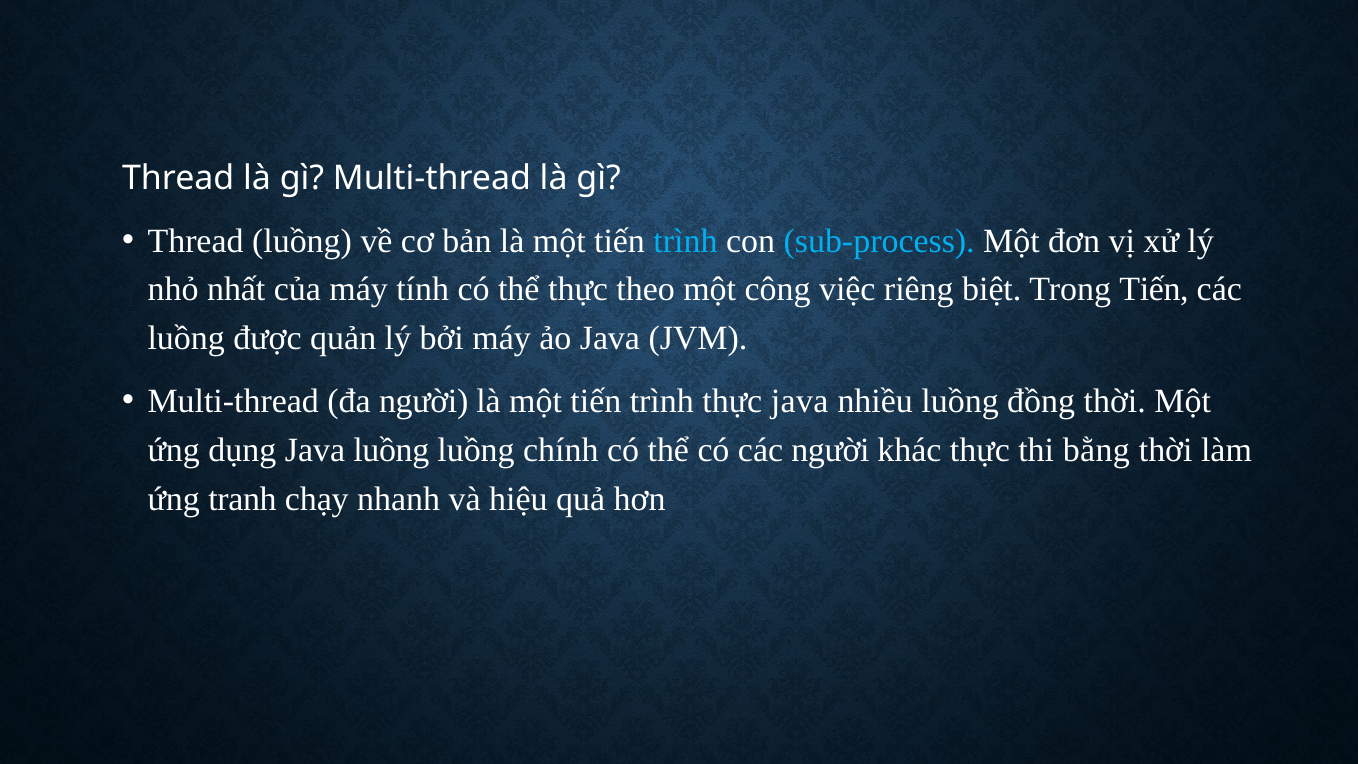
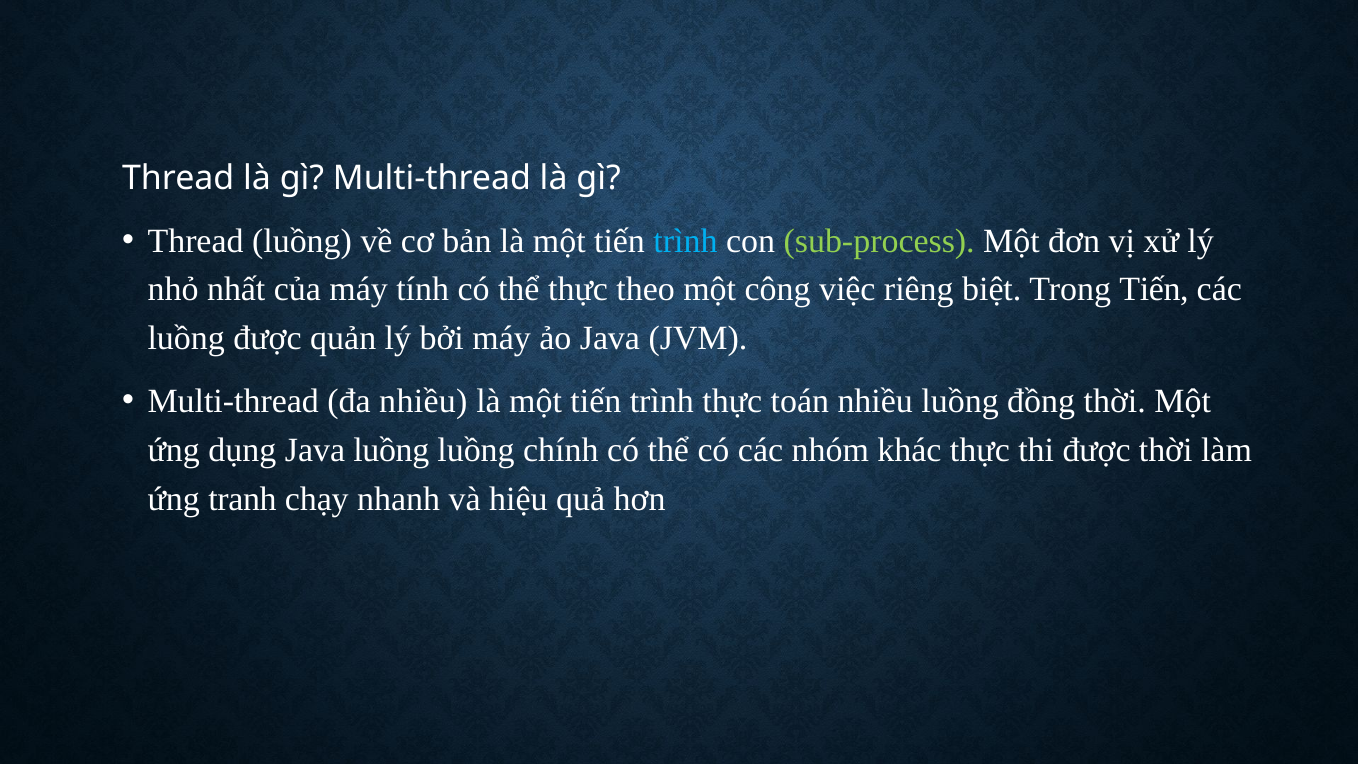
sub-process colour: light blue -> light green (879, 241)
đa người: người -> nhiều (423, 402)
thực java: java -> toán (800, 402)
các người: người -> nhóm (830, 450)
thi bằng: bằng -> được (1097, 450)
